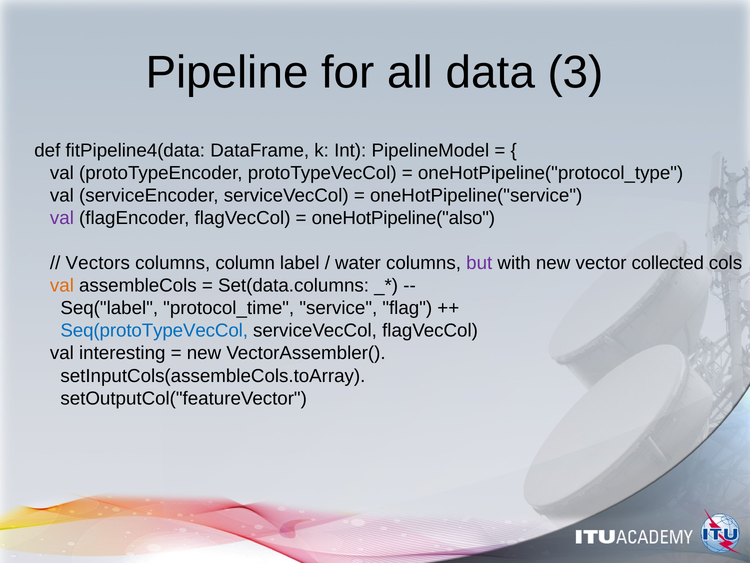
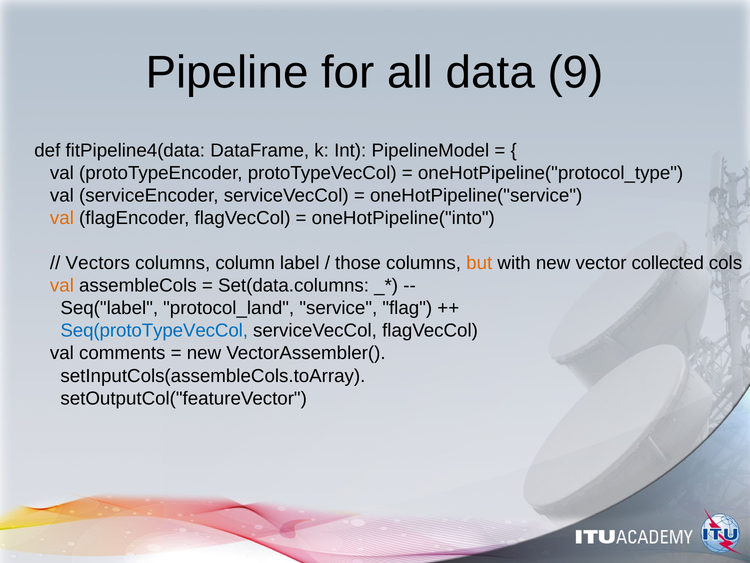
3: 3 -> 9 (576, 73)
val colour: purple -> orange (62, 218)
oneHotPipeline("also: oneHotPipeline("also -> oneHotPipeline("into (403, 218)
water: water -> those (358, 263)
but colour: purple -> orange (479, 263)
protocol_time: protocol_time -> protocol_land (229, 308)
interesting: interesting -> comments (122, 353)
